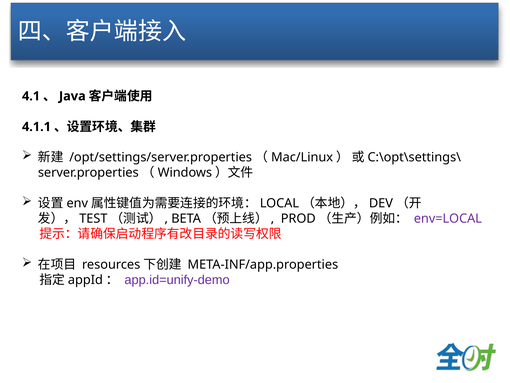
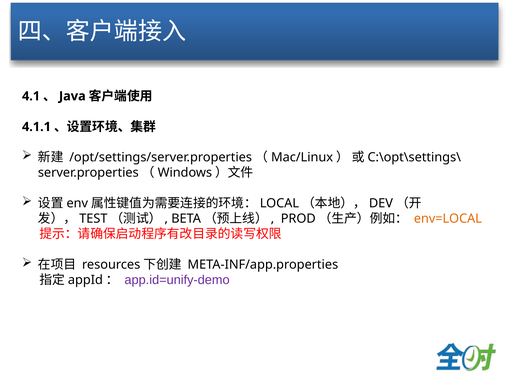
env=LOCAL colour: purple -> orange (448, 218)
